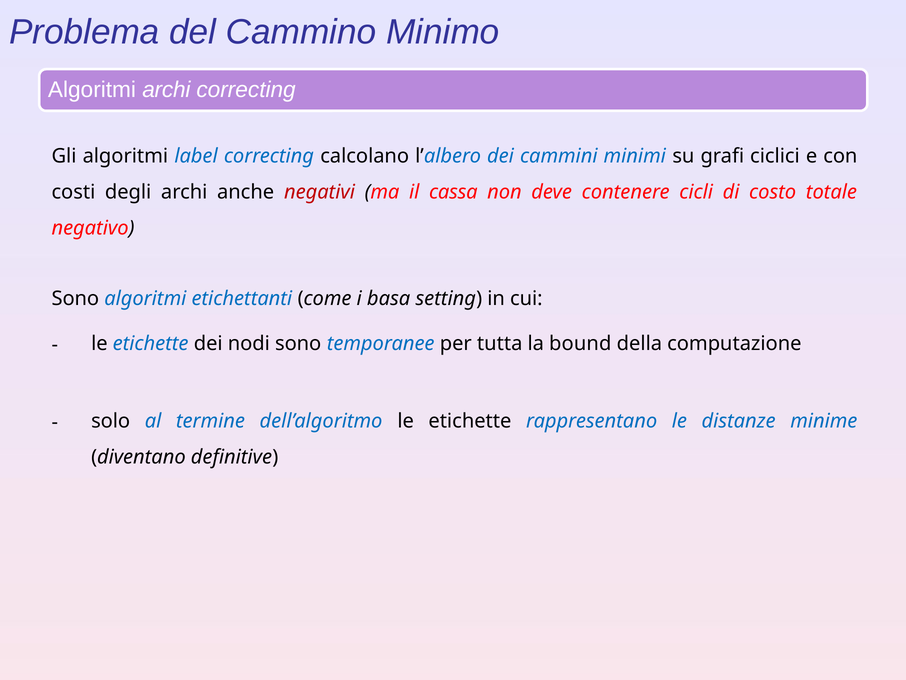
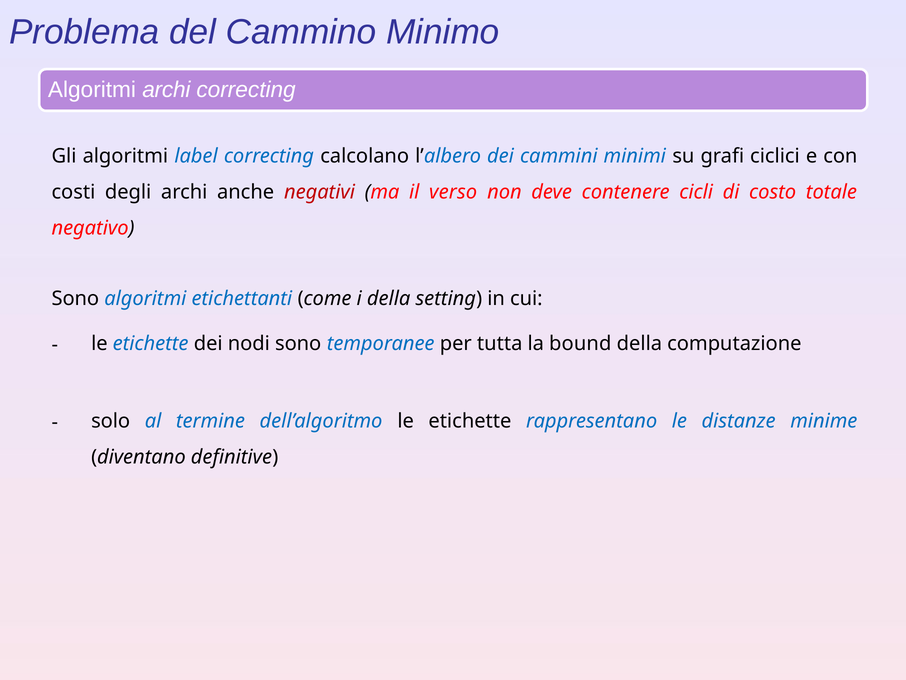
cassa: cassa -> verso (453, 192)
i basa: basa -> della (389, 298)
